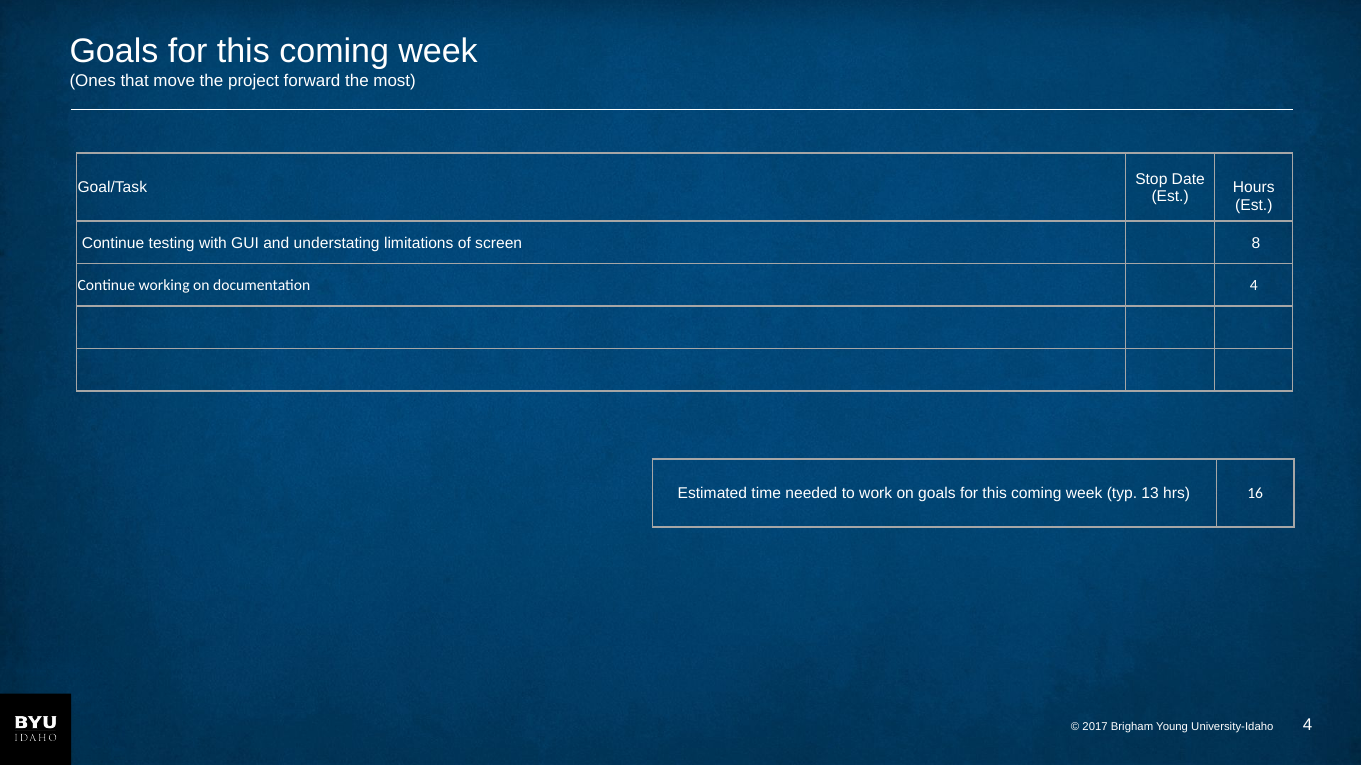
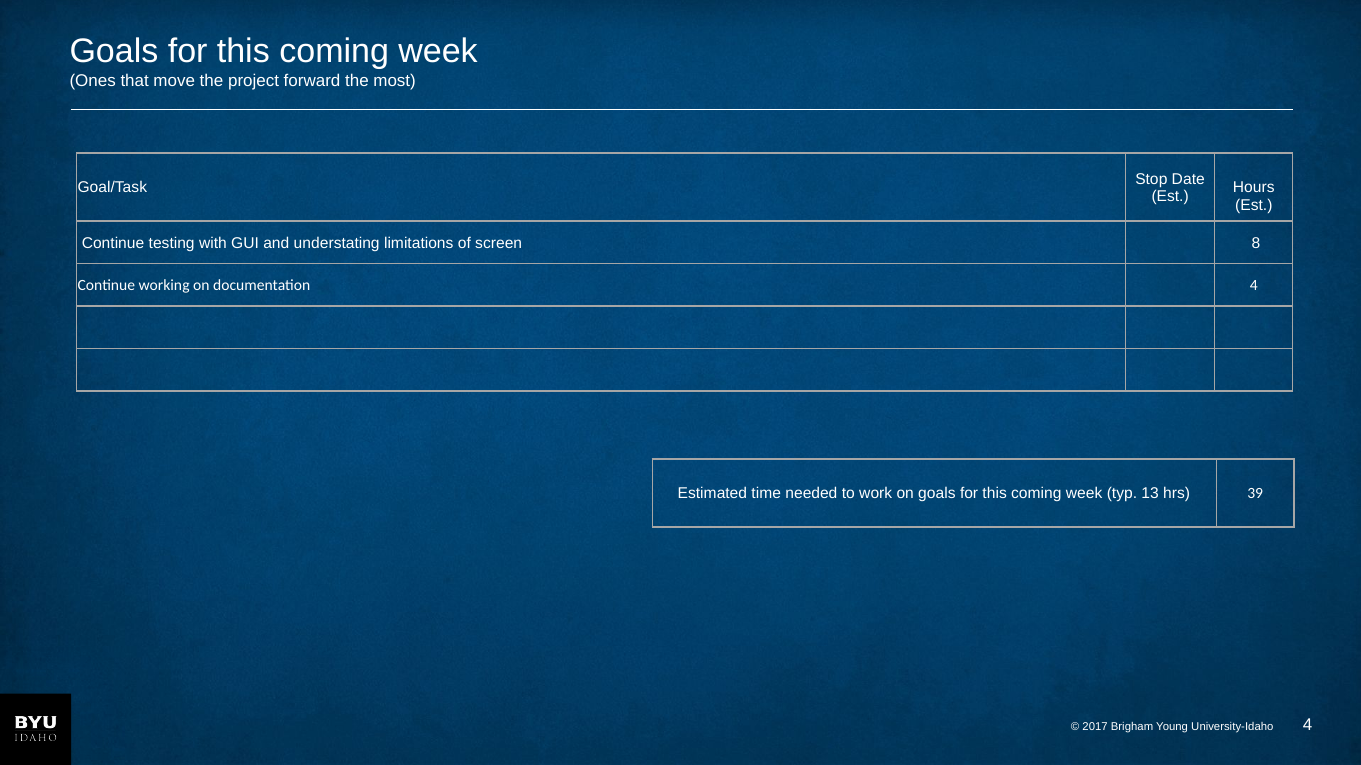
16: 16 -> 39 (1255, 494)
